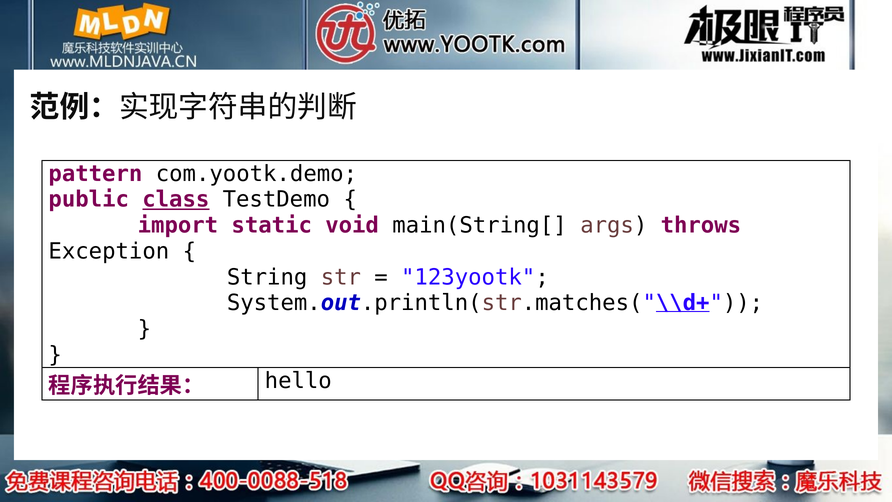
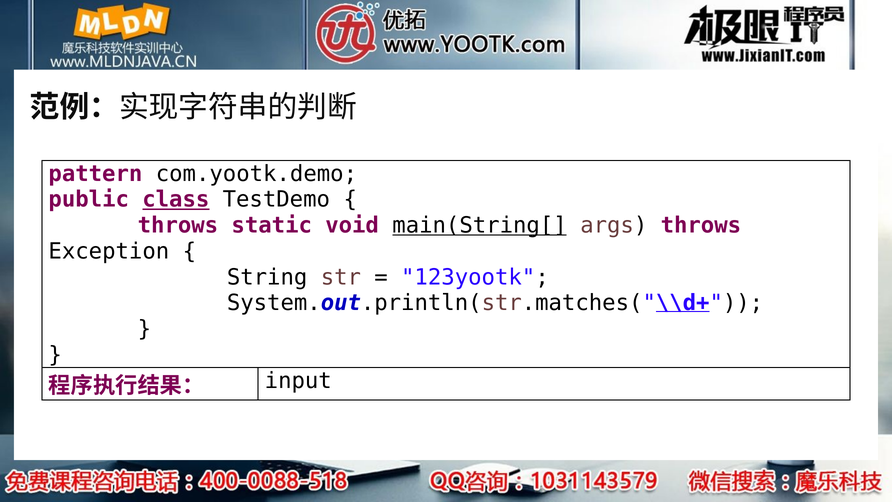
import: import -> throws (178, 225)
main(String[ underline: none -> present (480, 225)
hello: hello -> input (298, 381)
